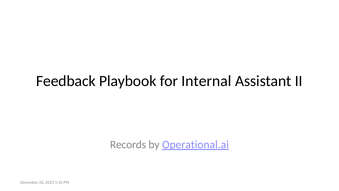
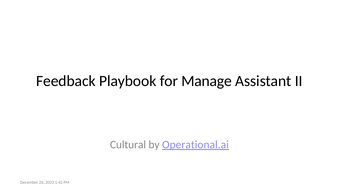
Internal: Internal -> Manage (207, 81)
Records: Records -> Cultural (128, 144)
